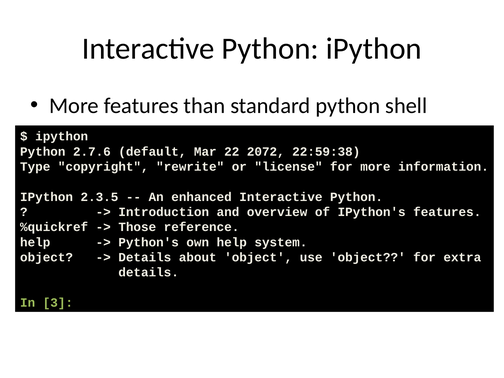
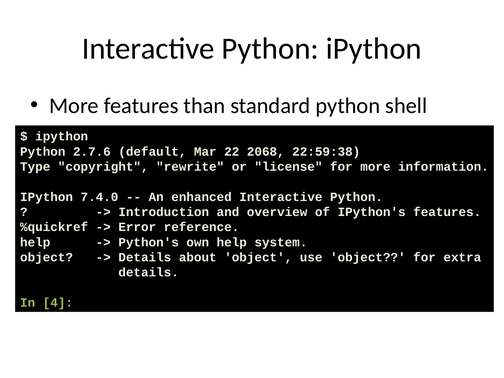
2072: 2072 -> 2068 (266, 152)
2.3.5: 2.3.5 -> 7.4.0 (99, 197)
Those: Those -> Error (137, 227)
3: 3 -> 4 (58, 303)
